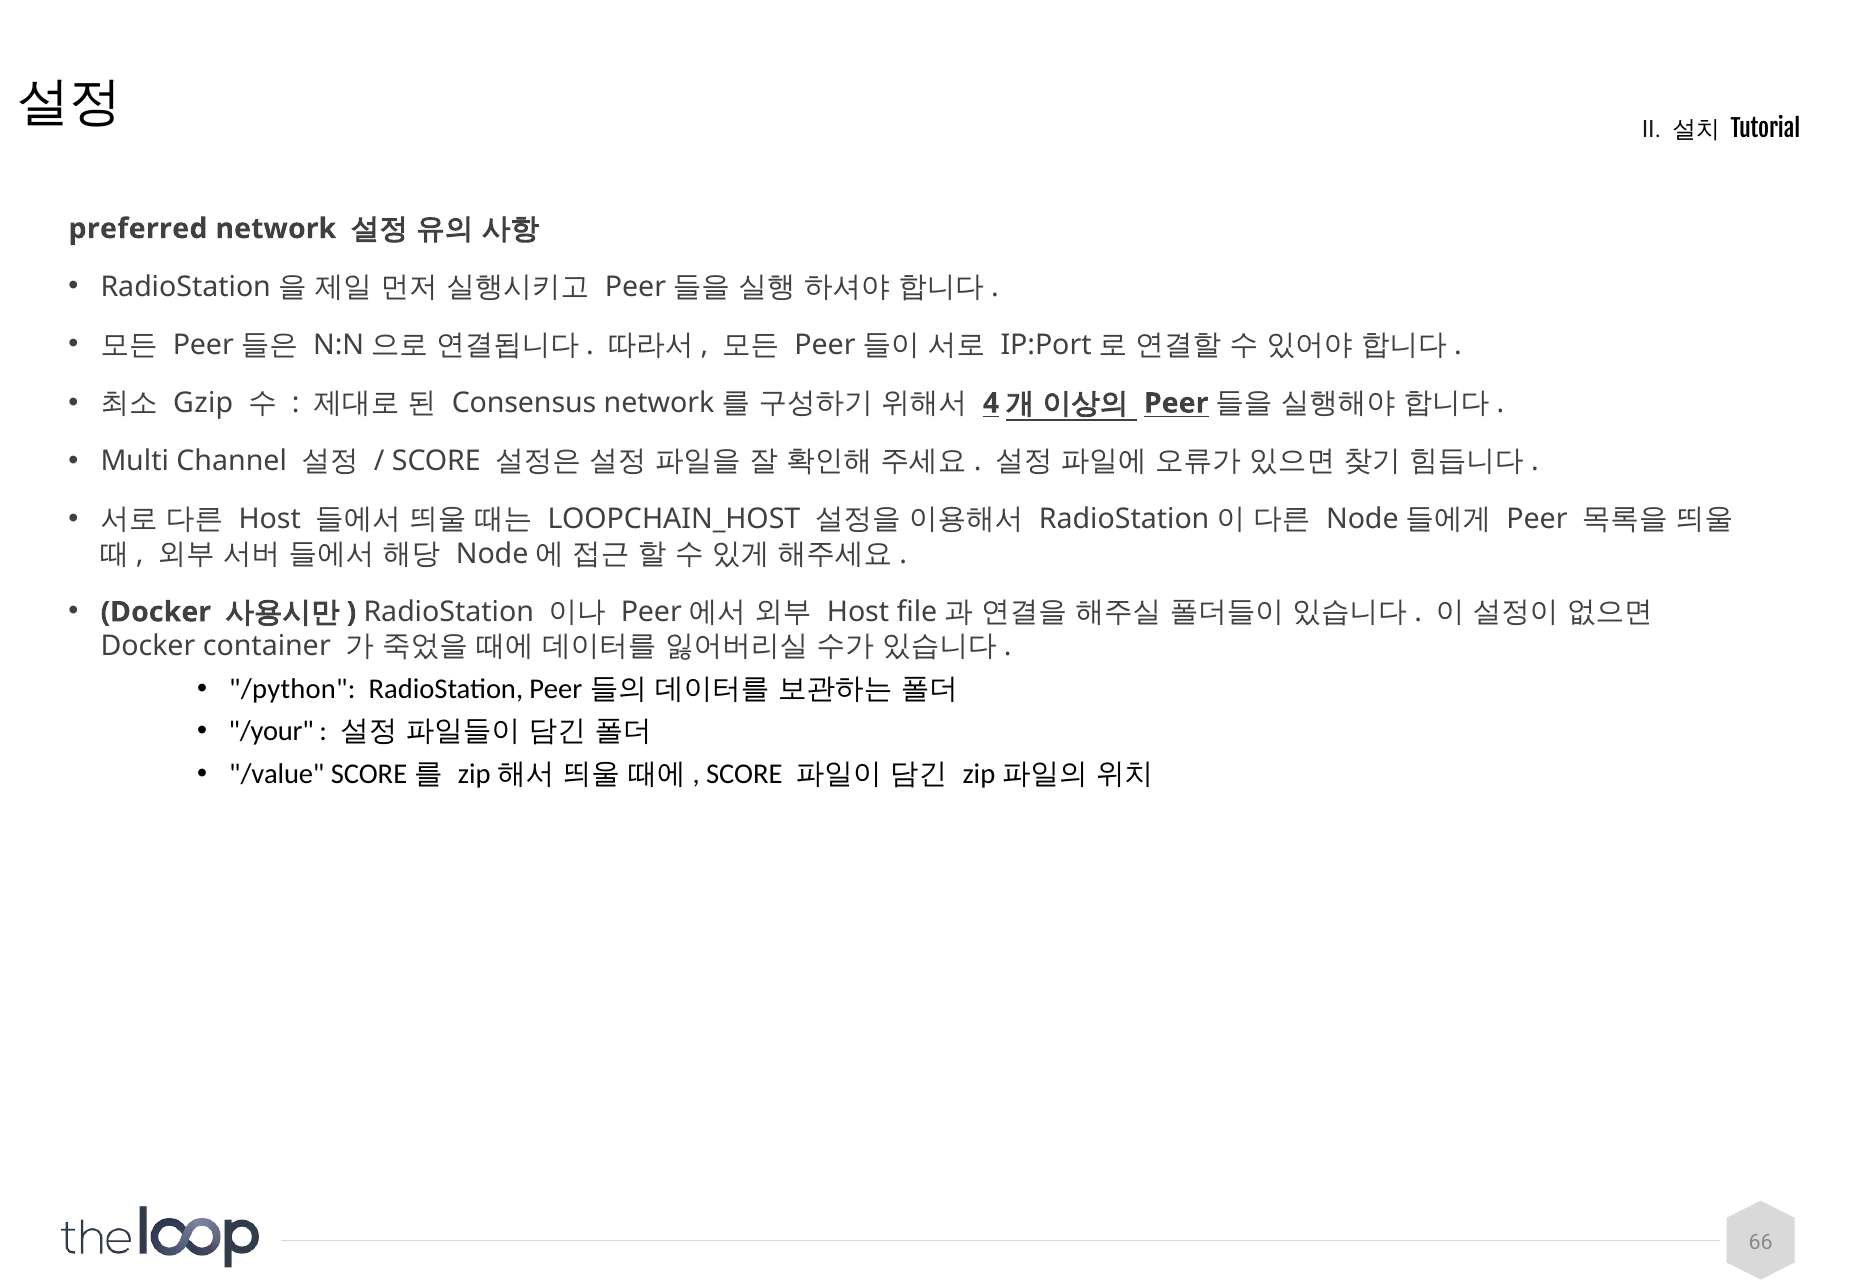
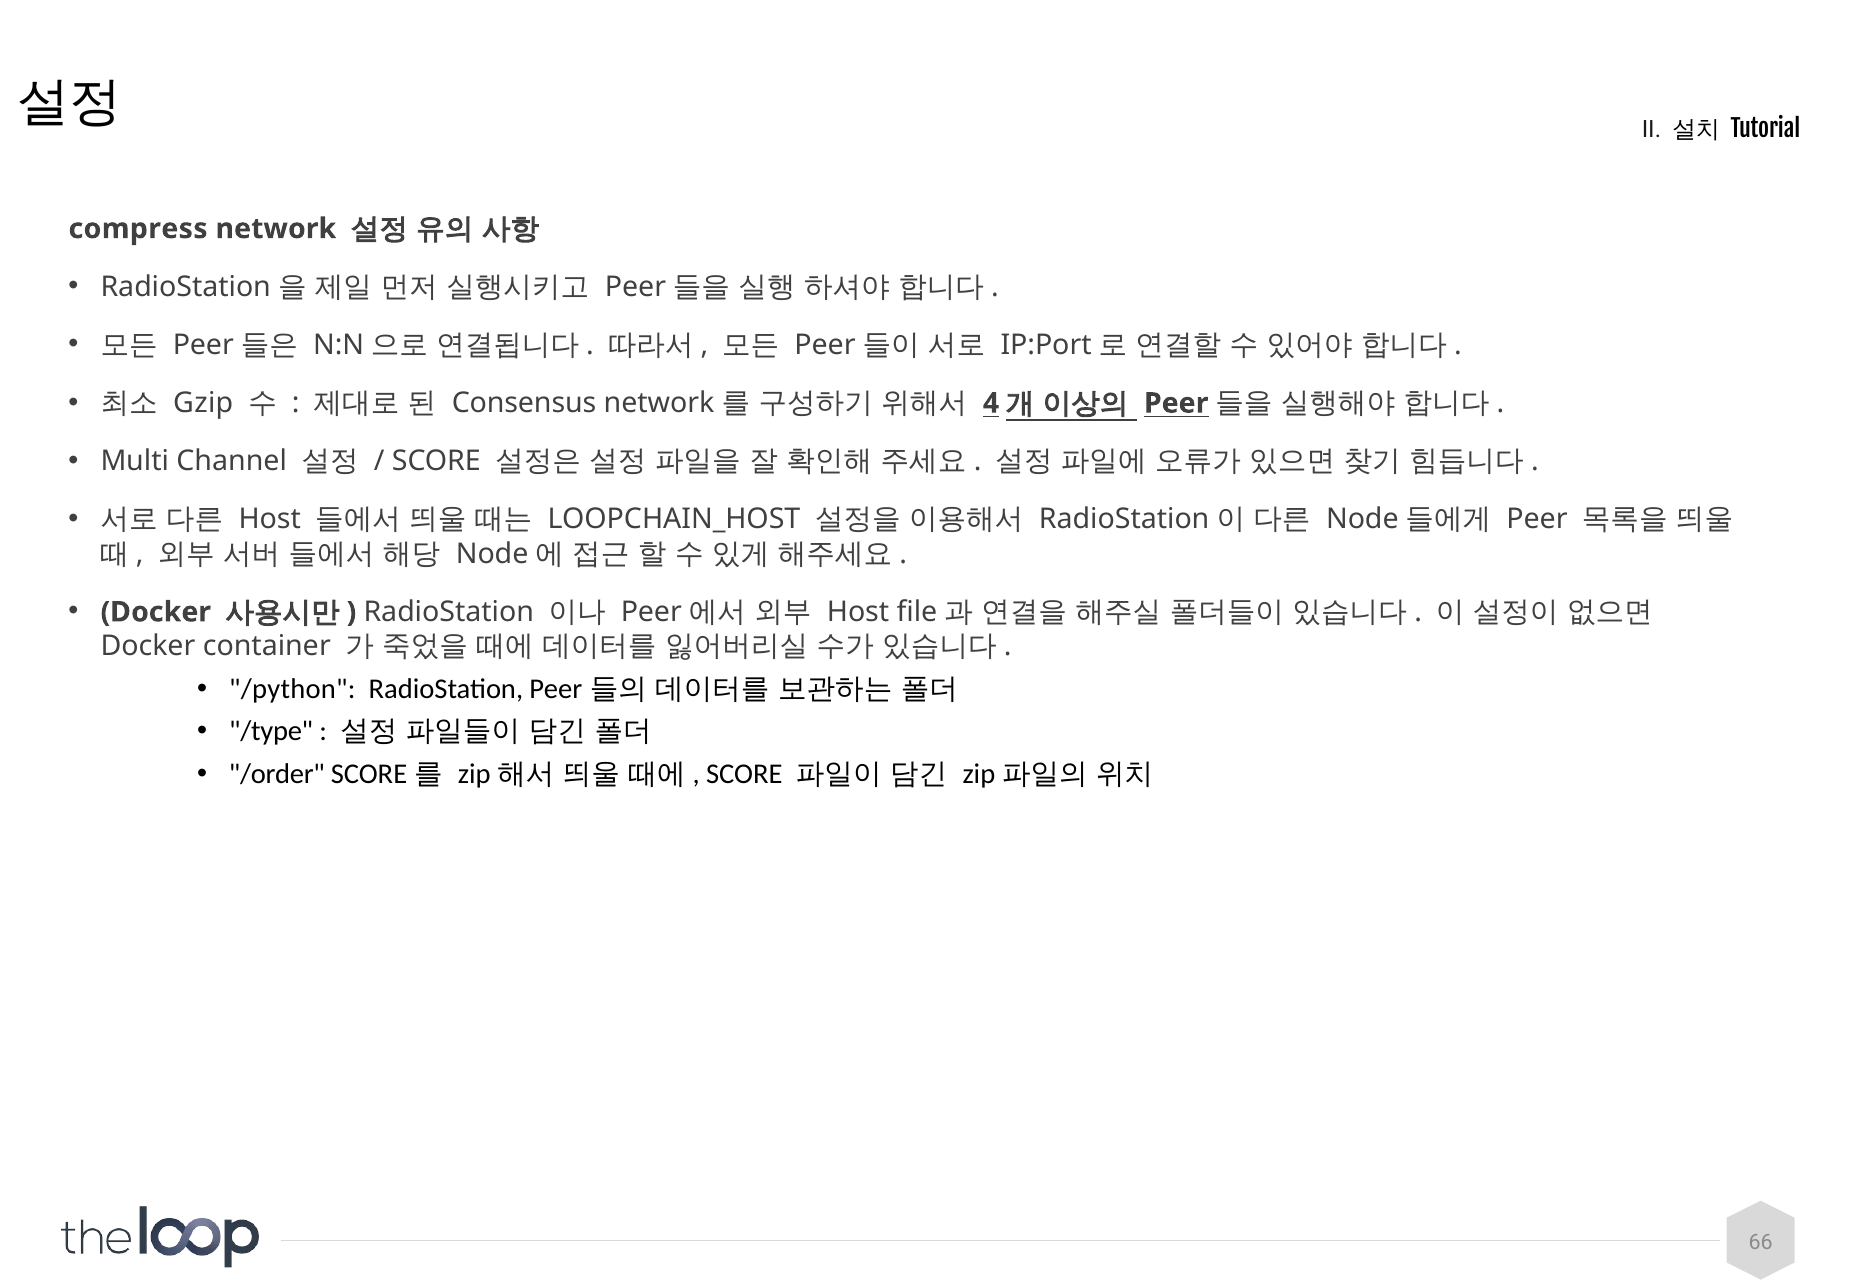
preferred: preferred -> compress (138, 229)
/your: /your -> /type (271, 731)
/value: /value -> /order (277, 774)
